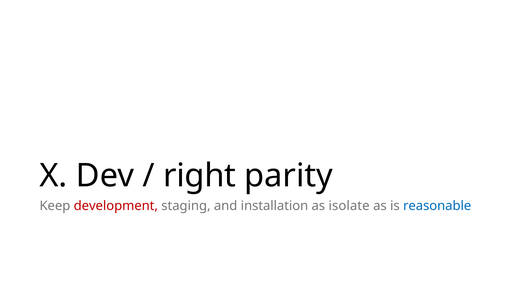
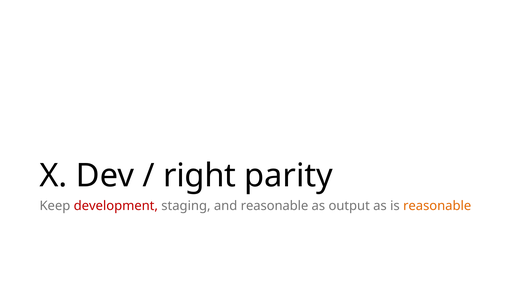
and installation: installation -> reasonable (275, 205)
isolate: isolate -> output (349, 205)
reasonable colour: blue -> orange (437, 205)
